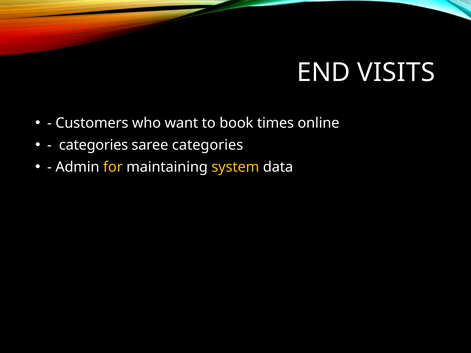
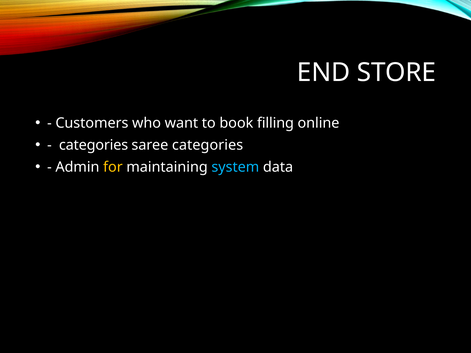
VISITS: VISITS -> STORE (396, 72)
times: times -> filling (275, 123)
system colour: yellow -> light blue (235, 167)
